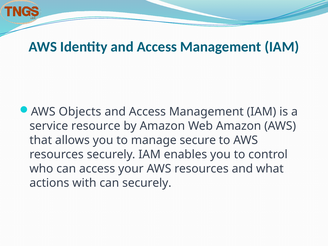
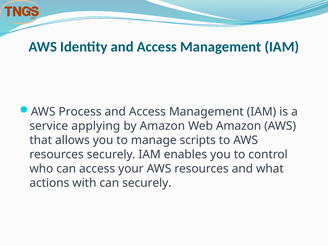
Objects: Objects -> Process (80, 112)
resource: resource -> applying (96, 126)
secure: secure -> scripts (198, 140)
